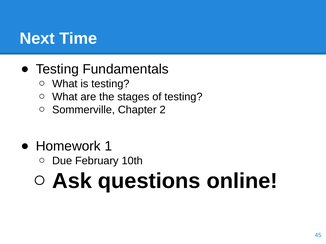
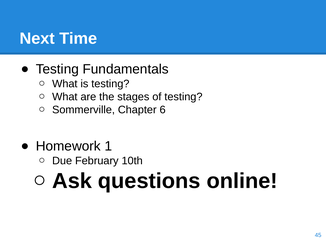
2: 2 -> 6 (163, 110)
